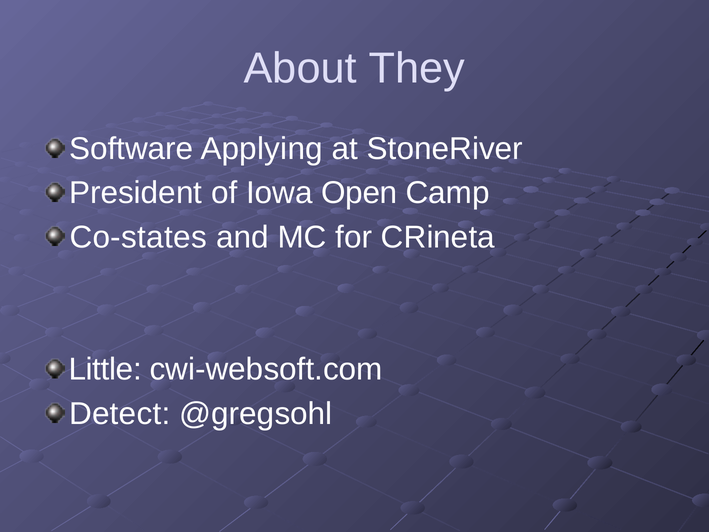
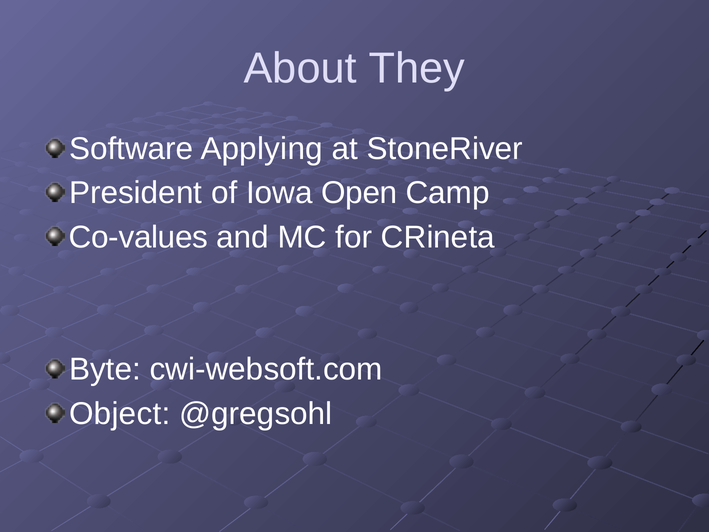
Co-states: Co-states -> Co-values (138, 237)
Little: Little -> Byte (105, 369)
Detect: Detect -> Object (120, 414)
